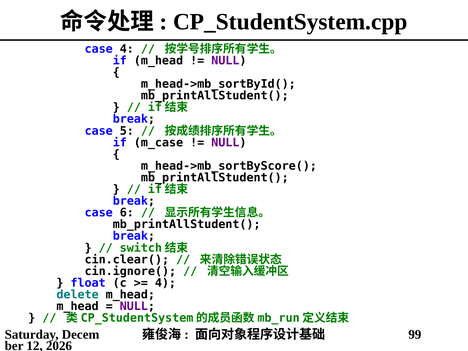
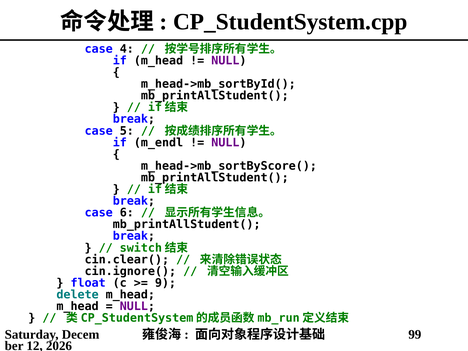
m_case: m_case -> m_endl (159, 143)
4: 4 -> 9 (165, 283)
